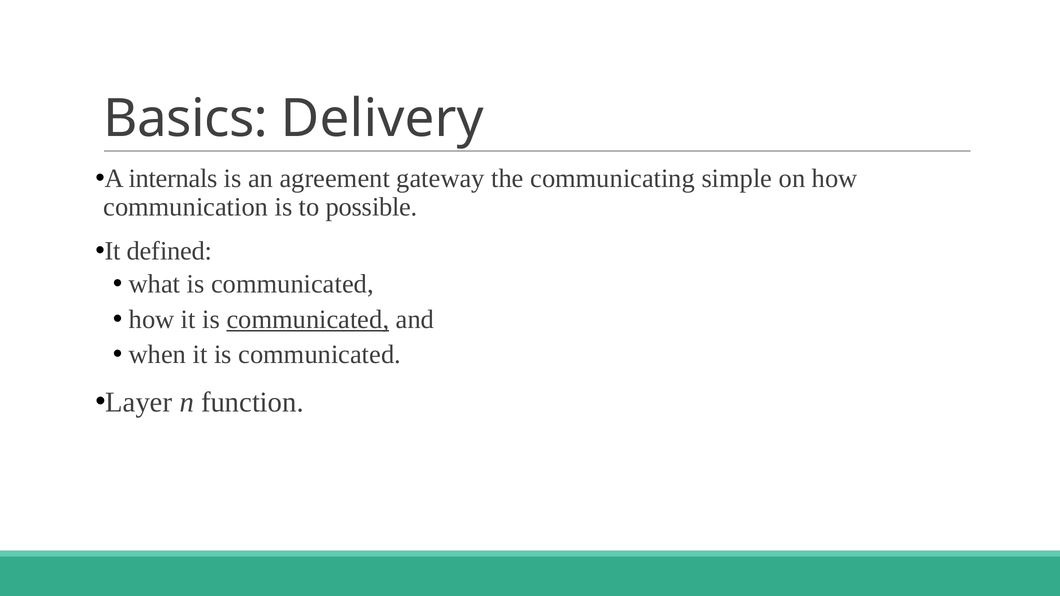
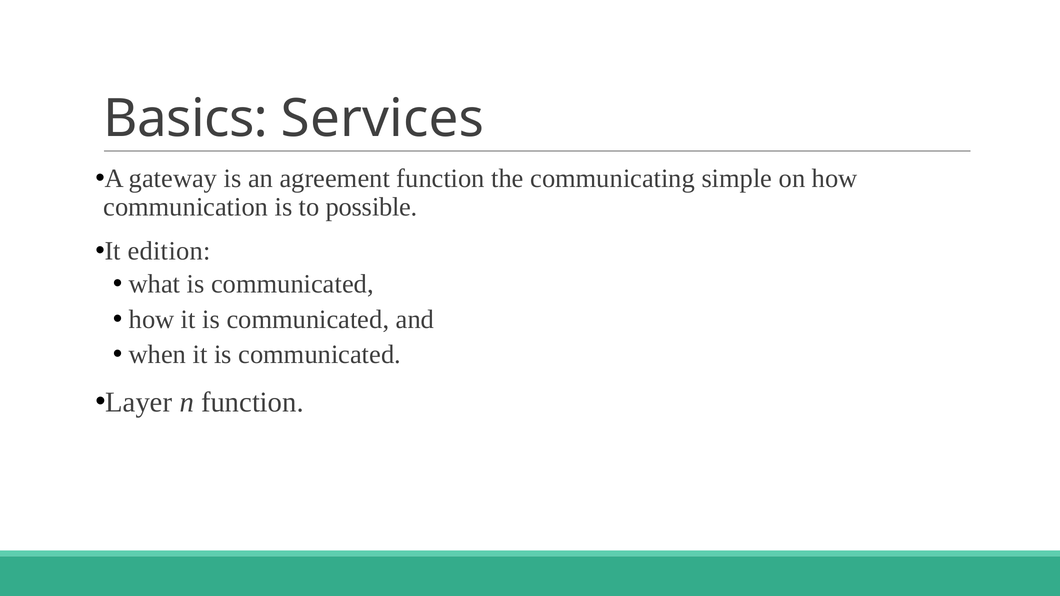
Delivery: Delivery -> Services (382, 119)
internals: internals -> gateway (173, 179)
agreement gateway: gateway -> function (441, 179)
defined: defined -> edition (169, 251)
communicated underline: present -> none (308, 320)
